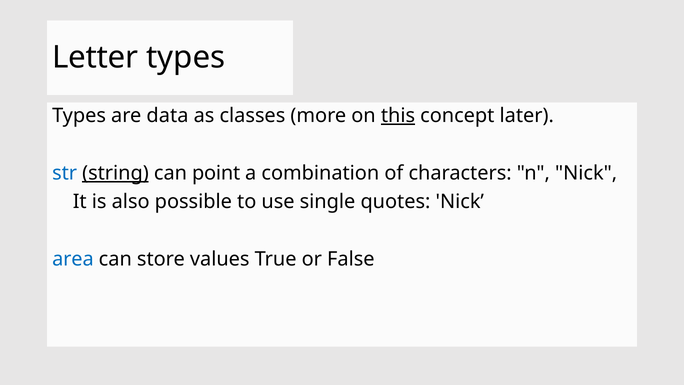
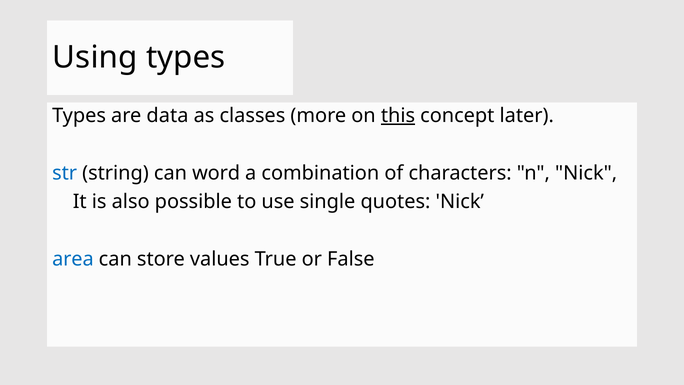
Letter: Letter -> Using (95, 57)
string underline: present -> none (115, 173)
point: point -> word (216, 173)
